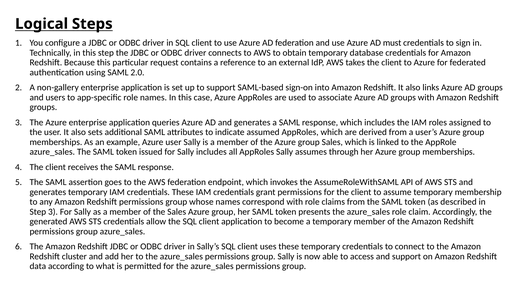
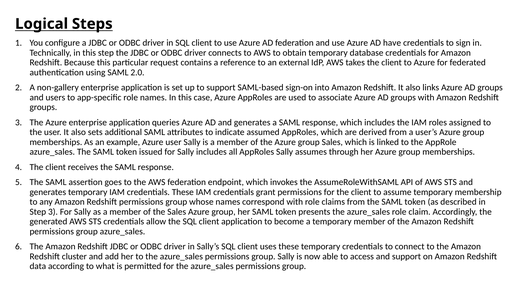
must: must -> have (392, 43)
